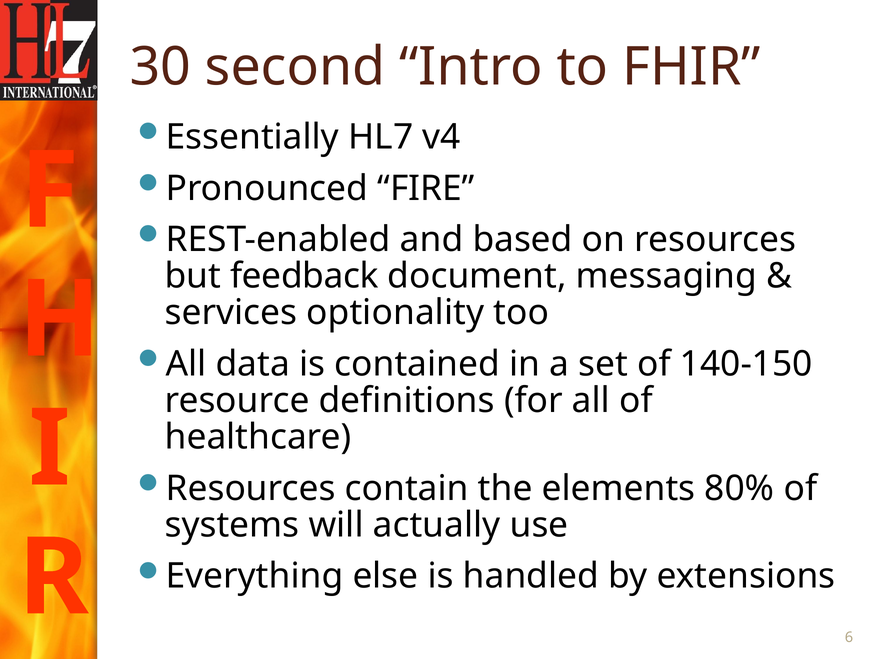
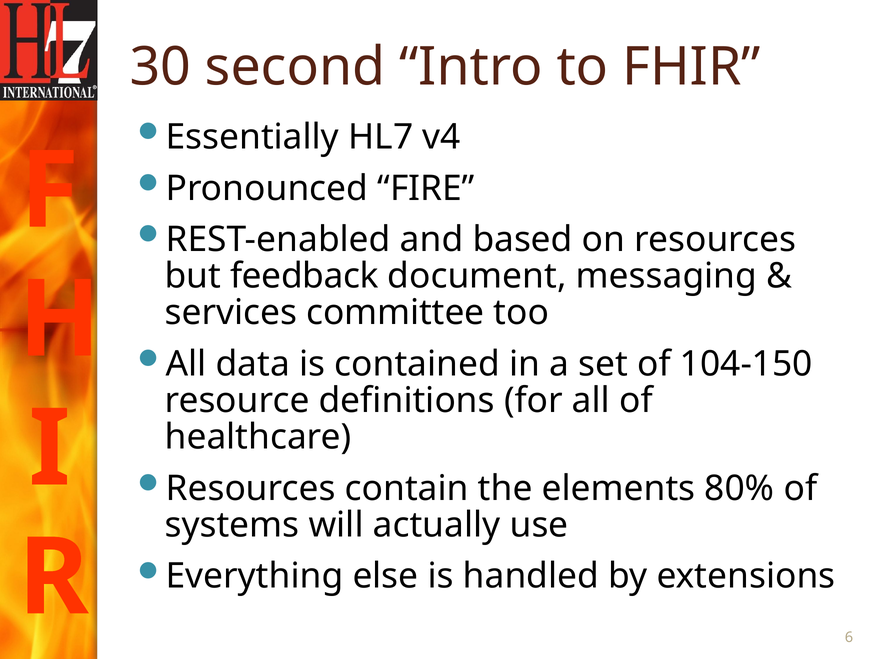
optionality: optionality -> committee (395, 313)
140-150: 140-150 -> 104-150 (746, 364)
